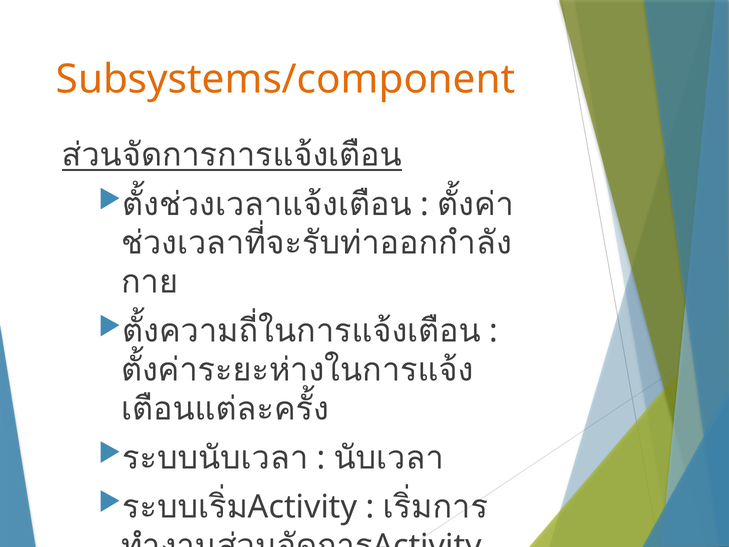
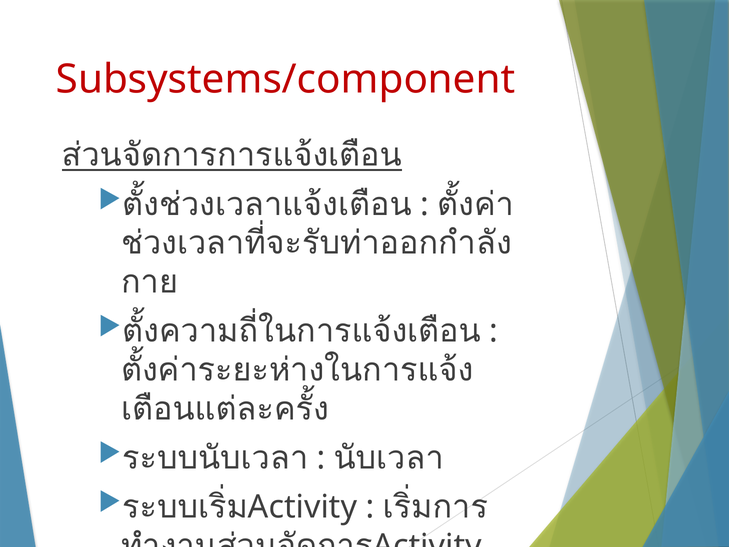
Subsystems/component colour: orange -> red (286, 79)
